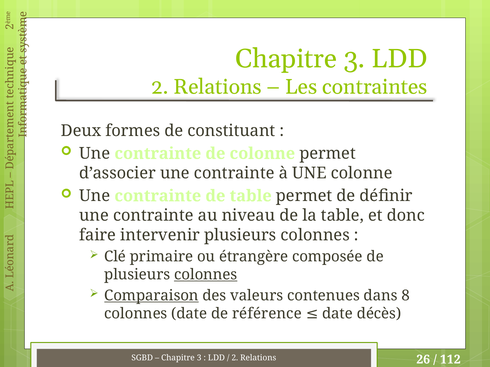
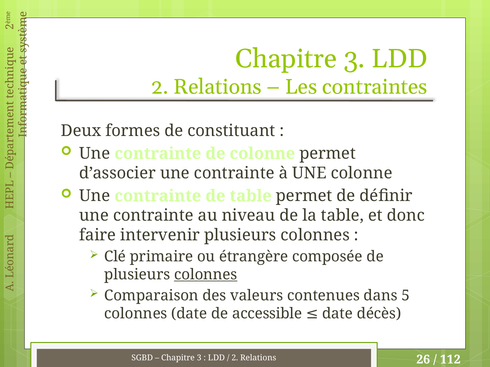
Comparaison underline: present -> none (151, 296)
8: 8 -> 5 (406, 296)
référence: référence -> accessible (267, 314)
